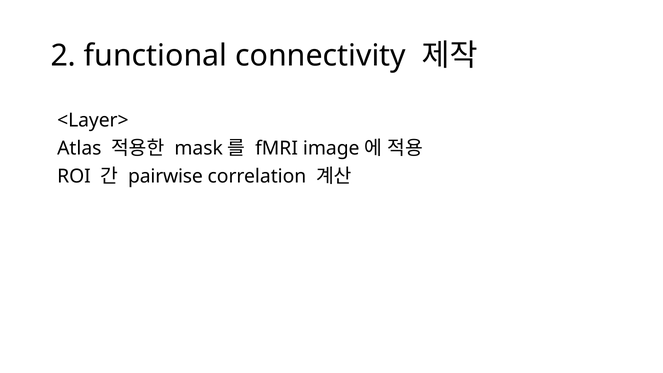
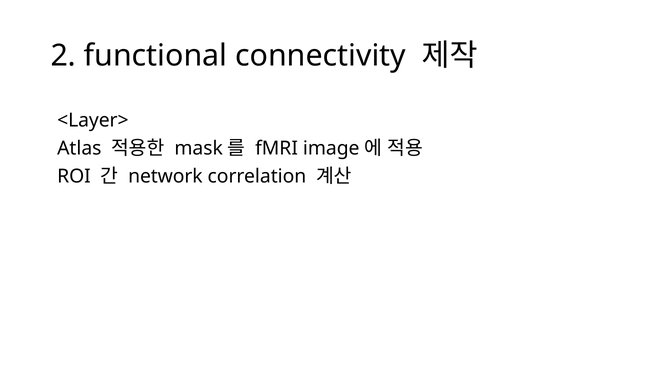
pairwise: pairwise -> network (165, 176)
